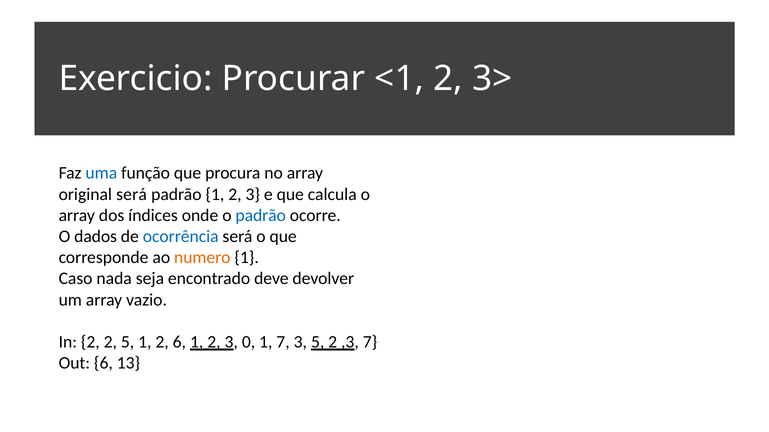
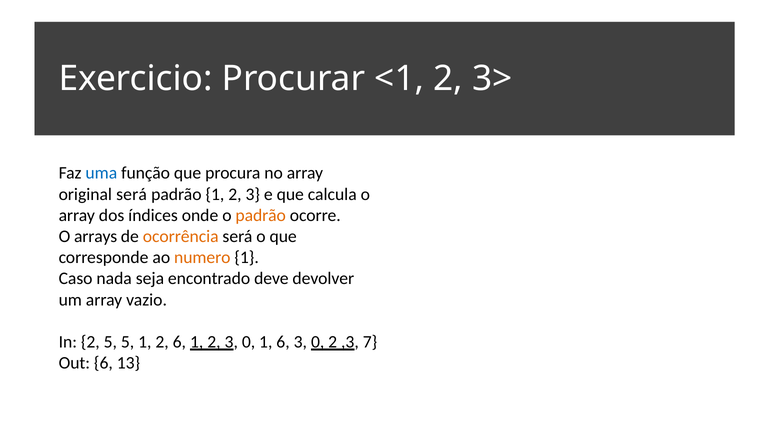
padrão colour: blue -> orange (261, 216)
dados: dados -> arrays (96, 237)
ocorrência colour: blue -> orange (181, 237)
2 2: 2 -> 5 (110, 342)
1 7: 7 -> 6 (283, 342)
5: 5 -> 0 (318, 342)
